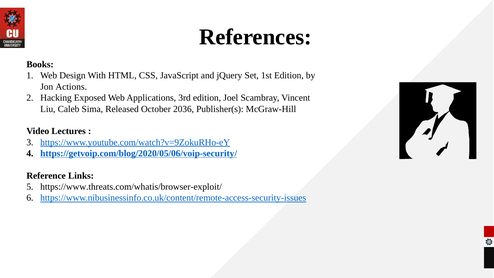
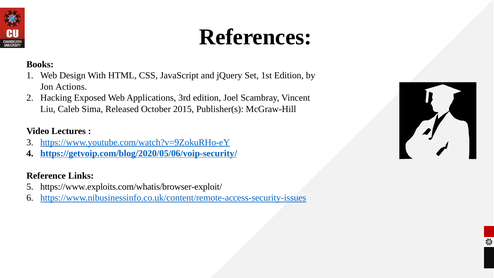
2036: 2036 -> 2015 (184, 109)
https://www.threats.com/whatis/browser-exploit/: https://www.threats.com/whatis/browser-exploit/ -> https://www.exploits.com/whatis/browser-exploit/ (131, 187)
